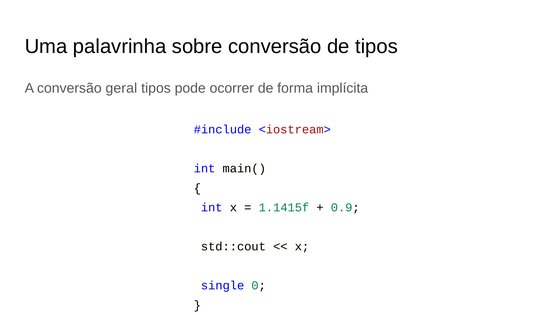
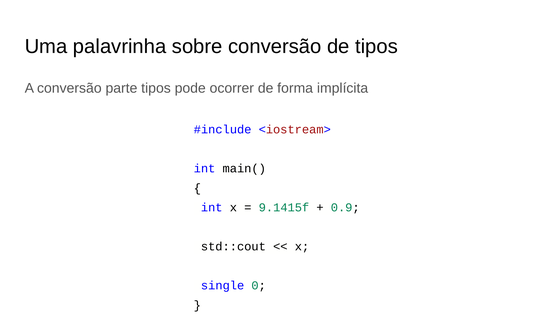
geral: geral -> parte (121, 88)
1.1415f: 1.1415f -> 9.1415f (284, 208)
